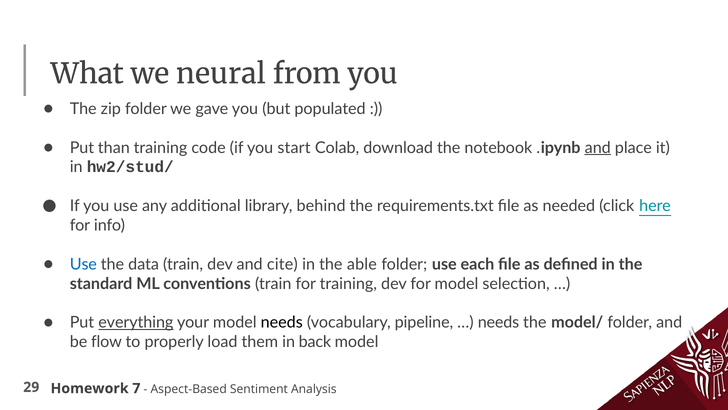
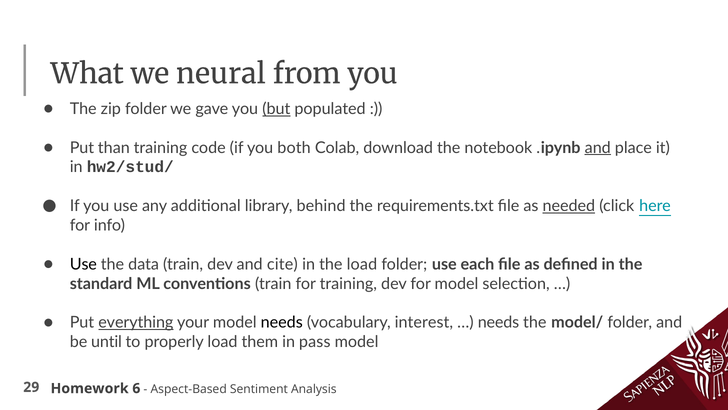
but underline: none -> present (276, 109)
start: start -> both (294, 148)
needed underline: none -> present (569, 206)
Use colour: blue -> black (83, 264)
the able: able -> load (362, 264)
pipeline: pipeline -> interest (424, 322)
flow: flow -> until (107, 342)
back: back -> pass (315, 342)
7: 7 -> 6 (136, 388)
